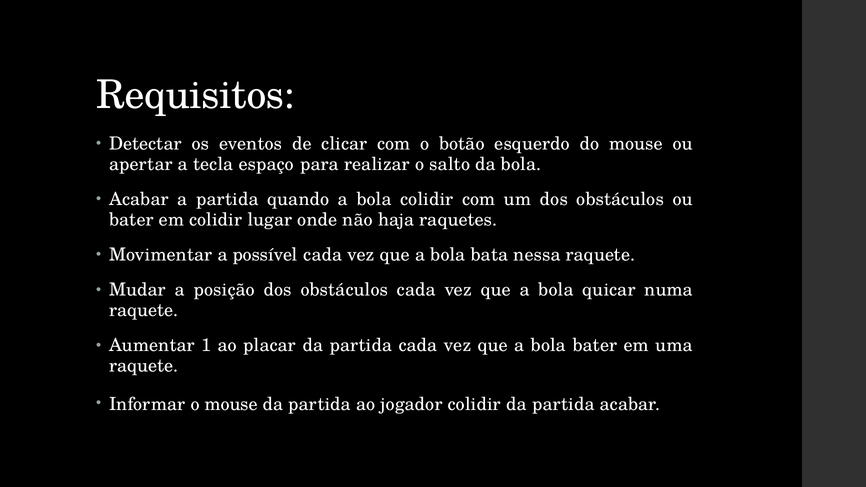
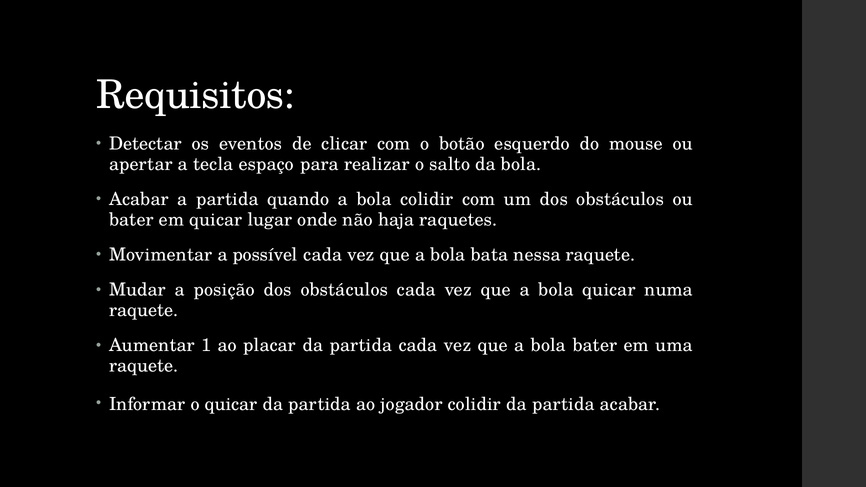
em colidir: colidir -> quicar (216, 220)
o mouse: mouse -> quicar (231, 404)
